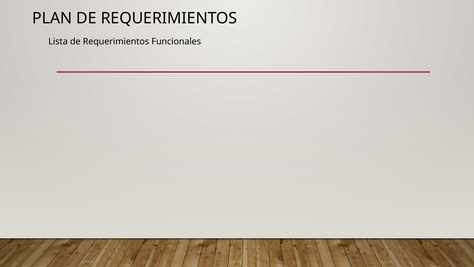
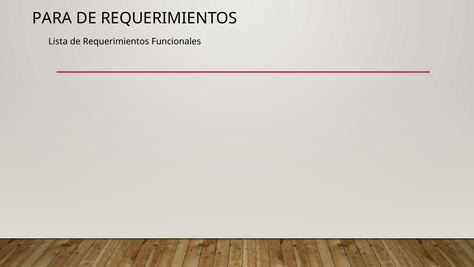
PLAN: PLAN -> PARA (52, 18)
